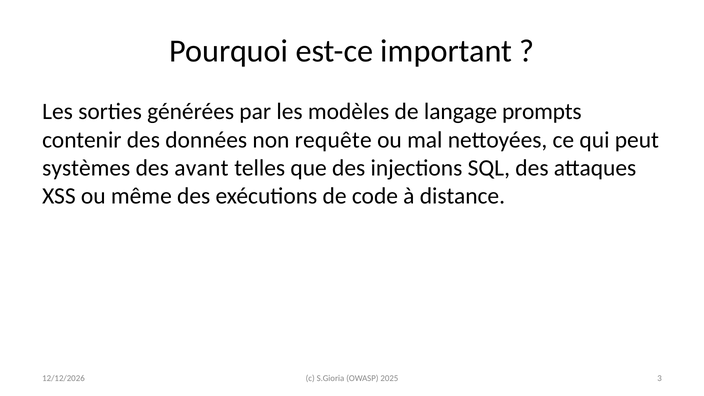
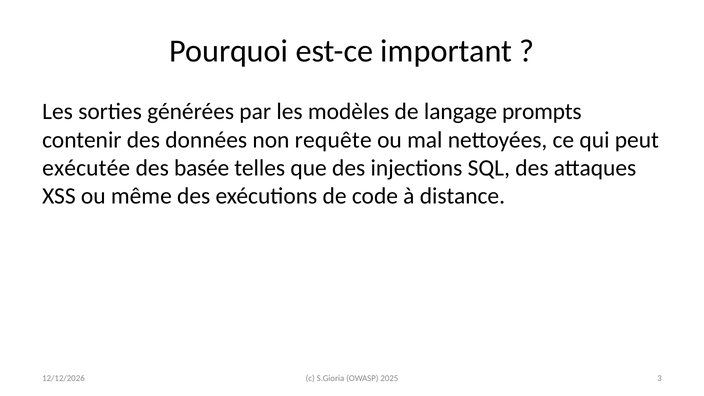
systèmes: systèmes -> exécutée (86, 168)
avant: avant -> basée (202, 168)
